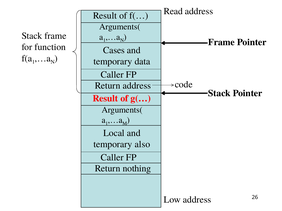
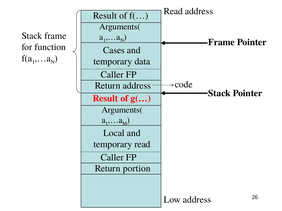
temporary also: also -> read (142, 145)
nothing: nothing -> portion (137, 169)
